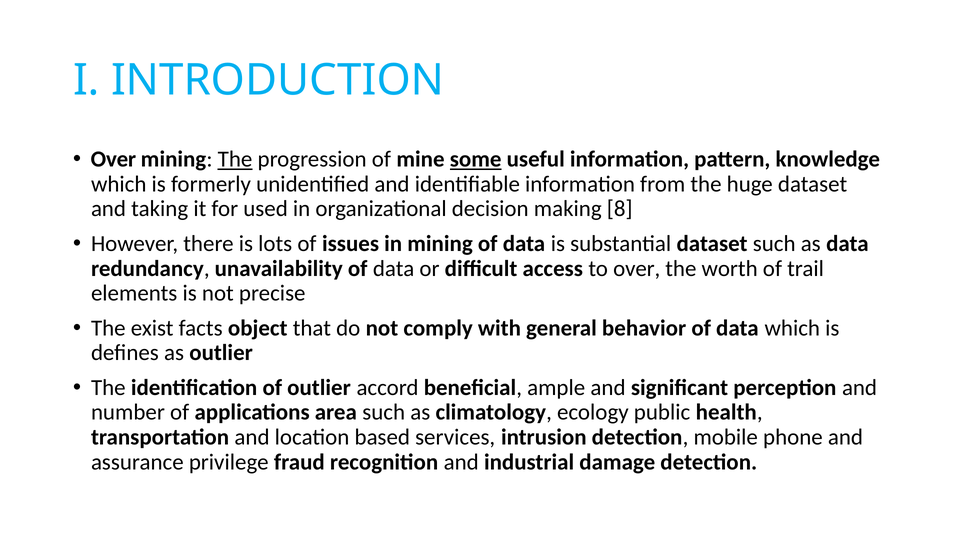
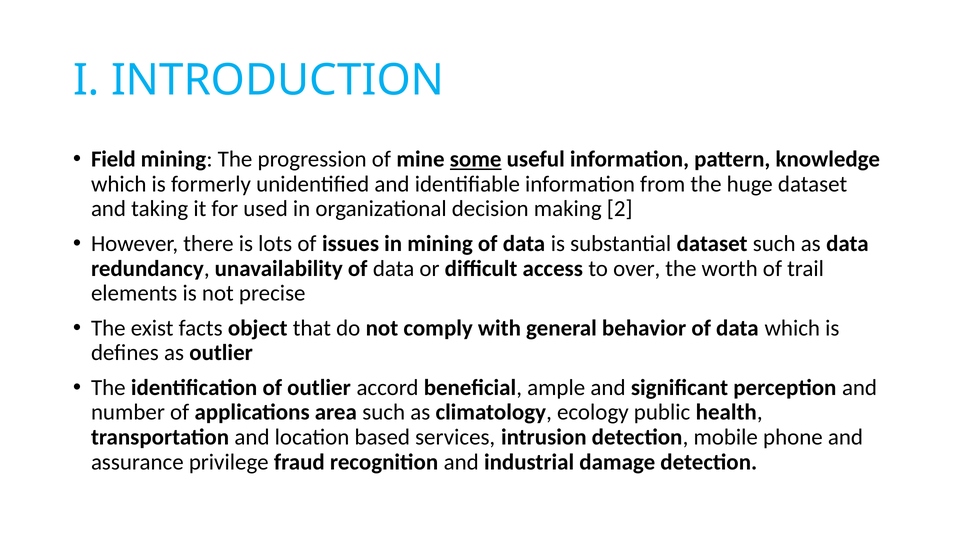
Over: Over -> Field (113, 159)
The underline: present -> none (235, 159)
8: 8 -> 2 (620, 209)
